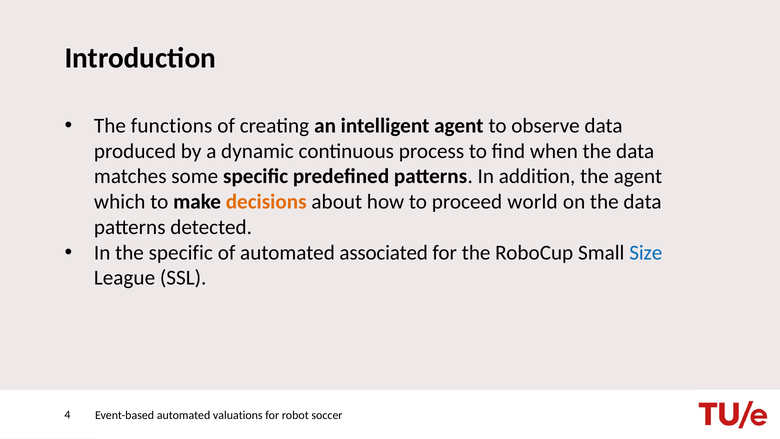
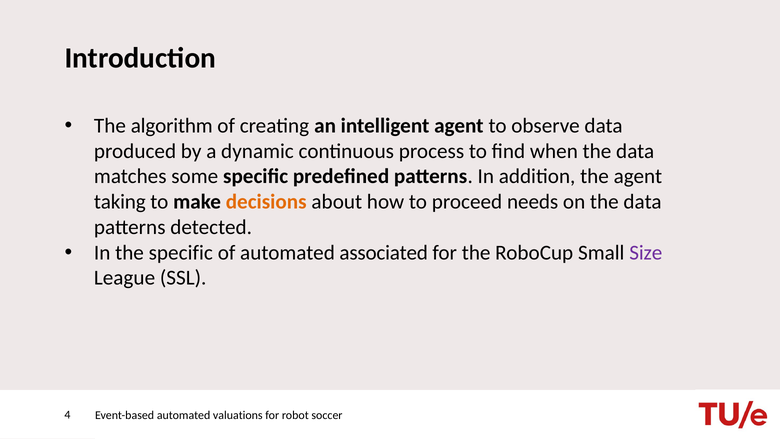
functions: functions -> algorithm (172, 126)
which: which -> taking (120, 202)
world: world -> needs (533, 202)
Size colour: blue -> purple (646, 252)
